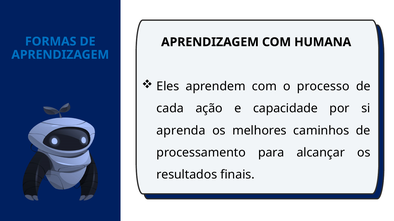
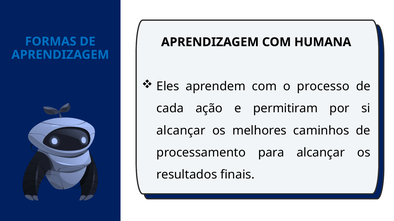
capacidade: capacidade -> permitiram (285, 109)
aprenda: aprenda -> alcançar (181, 131)
